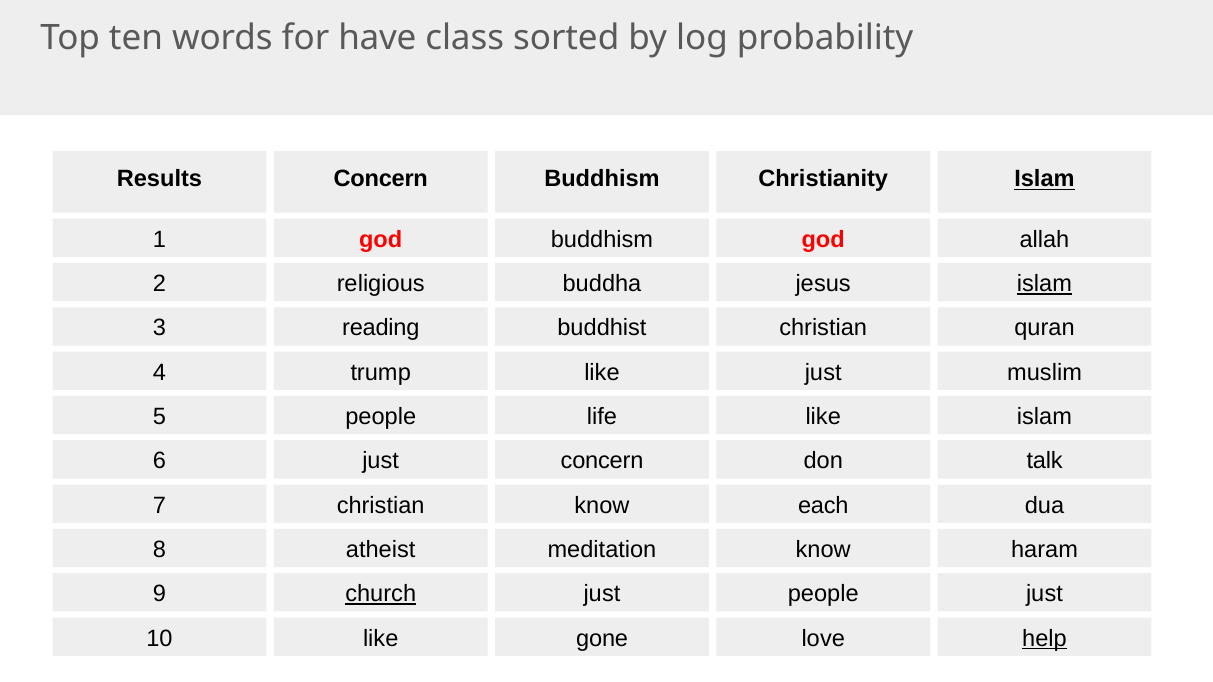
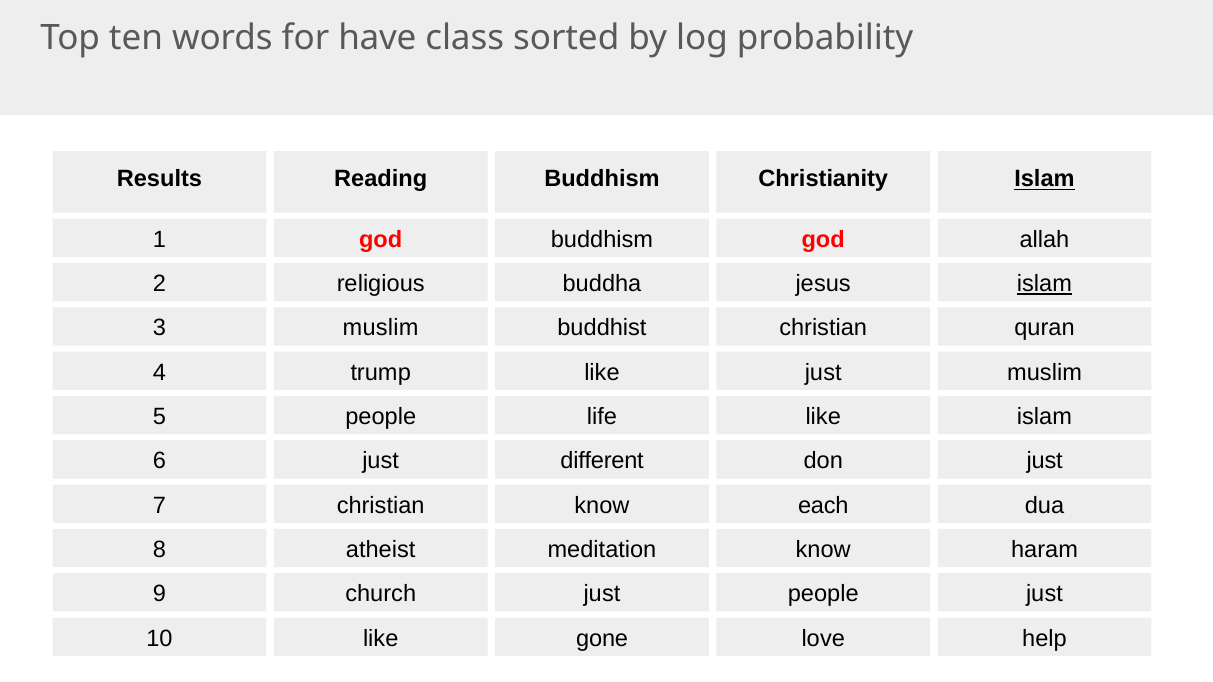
Concern: Concern -> Reading (381, 179)
reading: reading -> muslim (381, 328)
just concern: concern -> different (602, 461)
don talk: talk -> just (1045, 461)
church underline: present -> none (381, 594)
help underline: present -> none (1044, 639)
